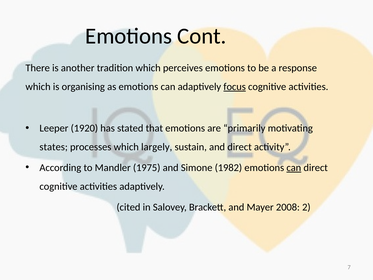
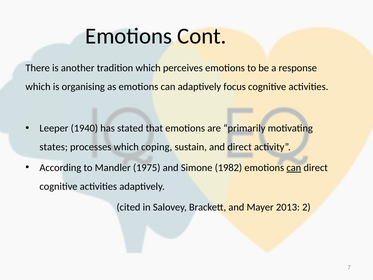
focus underline: present -> none (235, 87)
1920: 1920 -> 1940 (84, 128)
largely: largely -> coping (157, 147)
2008: 2008 -> 2013 (288, 207)
